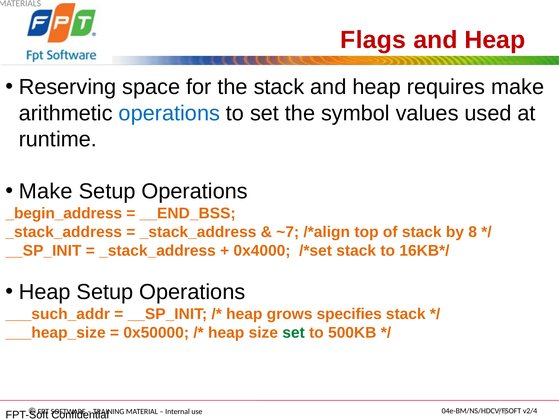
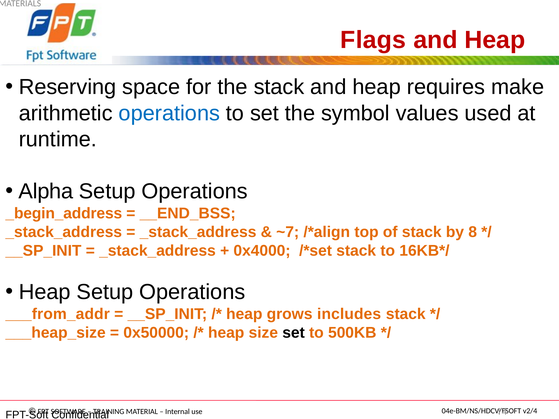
Make: Make -> Alpha (46, 192)
___such_addr: ___such_addr -> ___from_addr (58, 314)
specifies: specifies -> includes (349, 314)
set colour: green -> black (294, 333)
